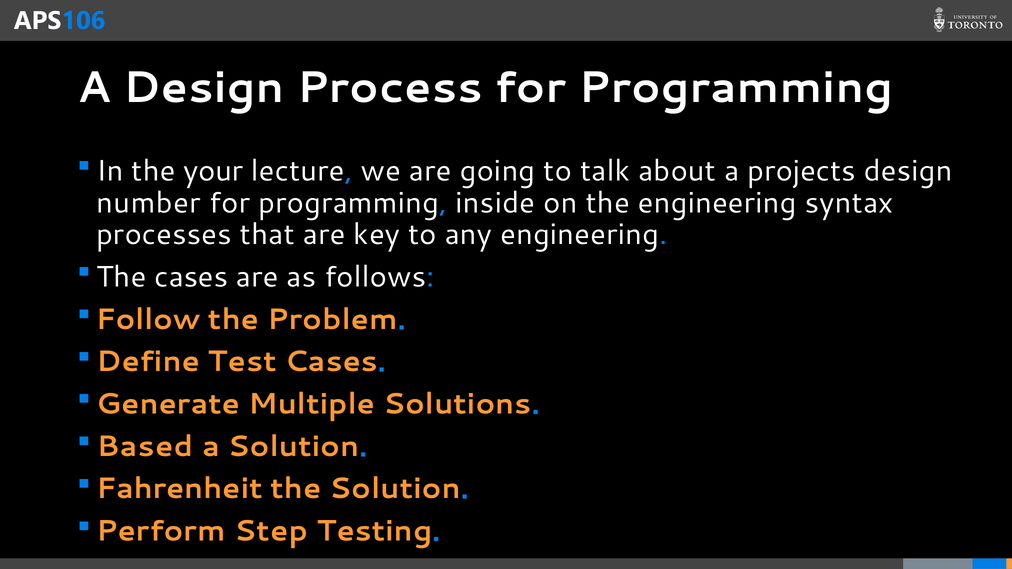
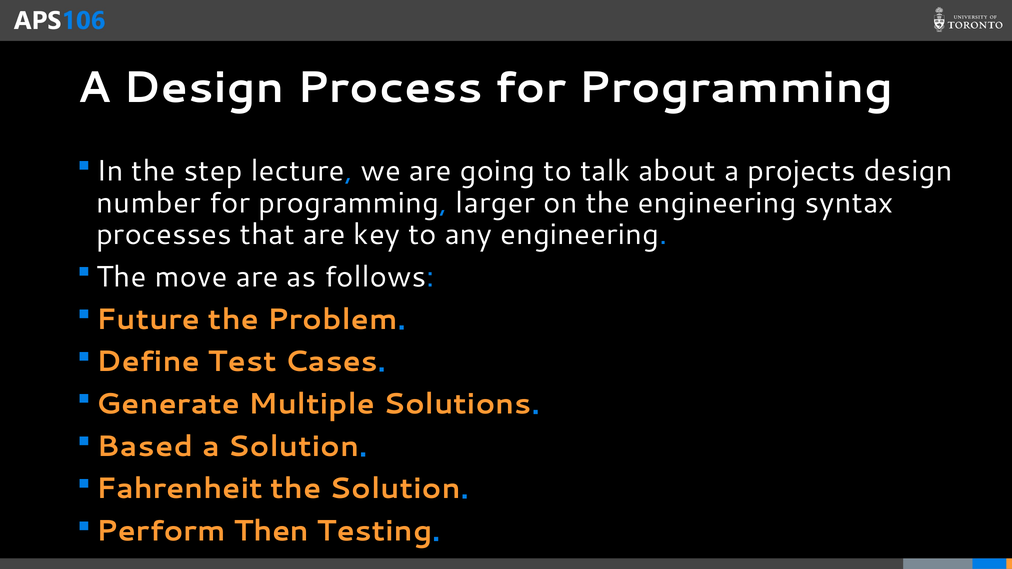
your: your -> step (213, 171)
inside: inside -> larger (495, 203)
The cases: cases -> move (191, 277)
Follow: Follow -> Future (148, 319)
Step: Step -> Then (271, 531)
